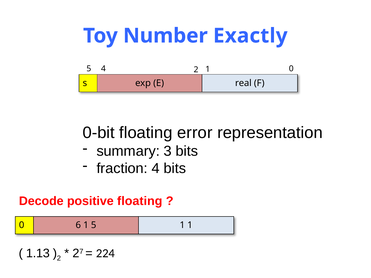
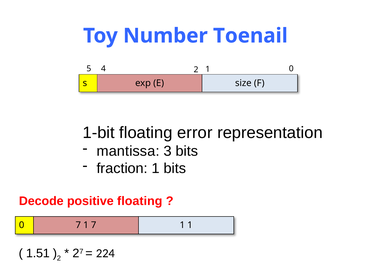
Exactly: Exactly -> Toenail (250, 36)
real: real -> size (243, 83)
0-bit: 0-bit -> 1-bit (99, 133)
summary: summary -> mantissa (128, 151)
fraction 4: 4 -> 1 (156, 168)
0 6: 6 -> 7 (78, 225)
1 5: 5 -> 7 (94, 225)
1.13: 1.13 -> 1.51 (38, 254)
